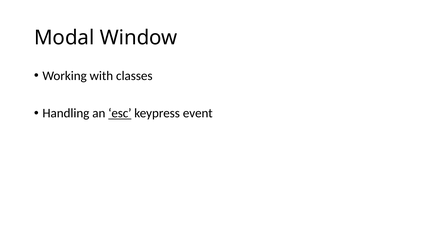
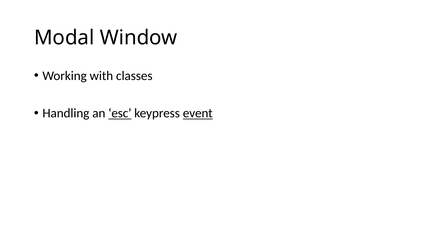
event underline: none -> present (198, 113)
